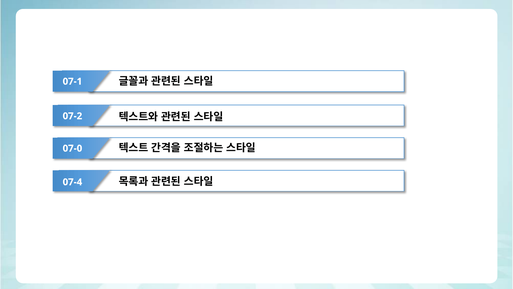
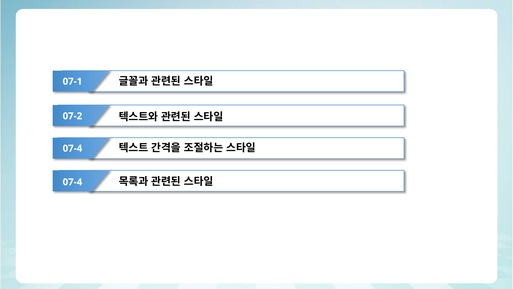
07-0: 07-0 -> 07-4 (72, 148)
